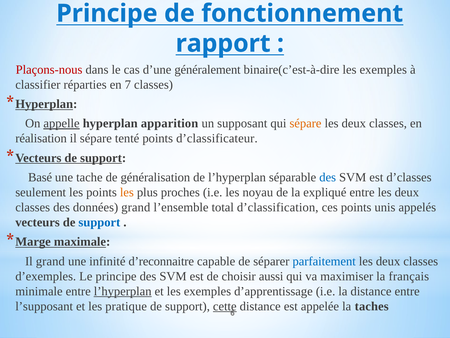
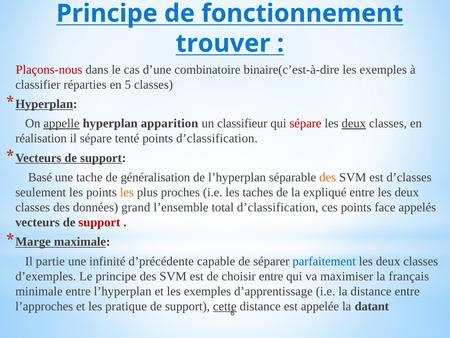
rapport: rapport -> trouver (223, 43)
généralement: généralement -> combinatoire (207, 70)
7: 7 -> 5 (128, 85)
supposant: supposant -> classifieur (242, 123)
sépare colour: orange -> red (305, 123)
deux underline: none -> present (354, 123)
points d’classificateur: d’classificateur -> d’classification (217, 138)
des colour: blue -> orange (328, 177)
noyau: noyau -> taches (258, 192)
unis: unis -> face (385, 207)
support colour: blue -> red (99, 222)
Il grand: grand -> partie (50, 261)
d’reconnaitre: d’reconnaitre -> d’précédente (161, 261)
choisir aussi: aussi -> entre (271, 276)
l’hyperplan underline: present -> none (123, 291)
l’supposant: l’supposant -> l’approches (44, 306)
taches: taches -> datant (372, 306)
